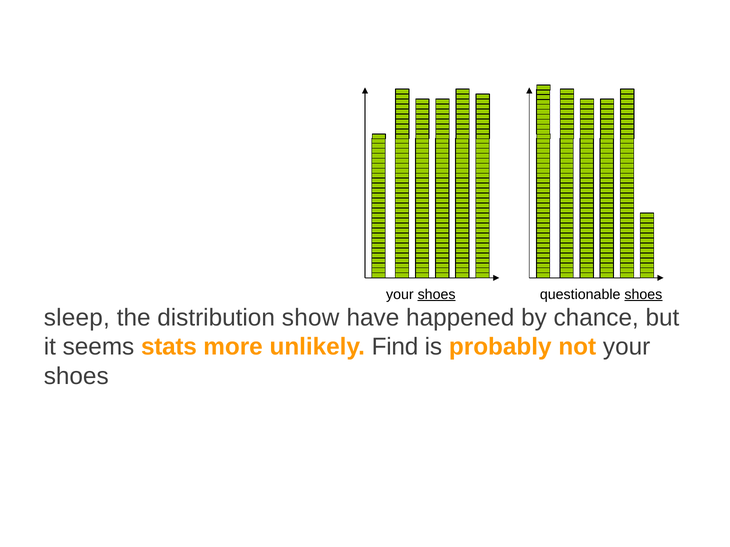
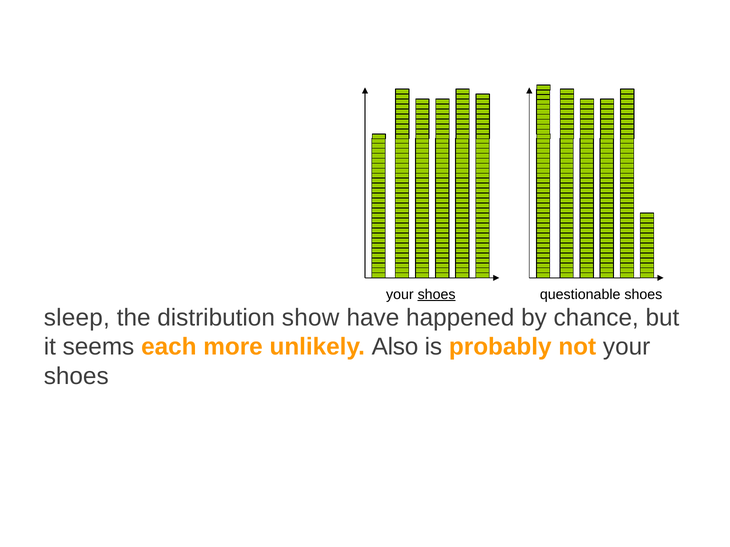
shoes underline: present -> none (643, 295)
stats: stats -> each (169, 347)
Find: Find -> Also (395, 347)
